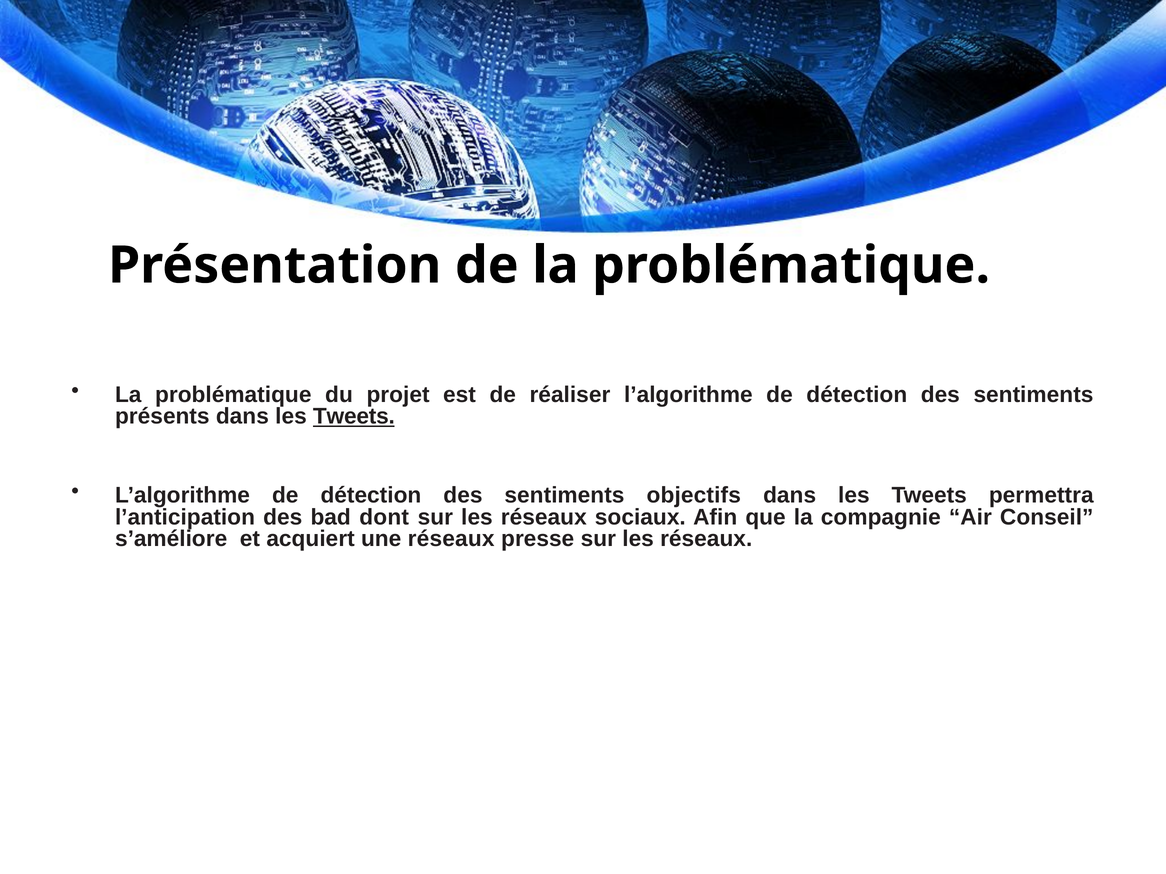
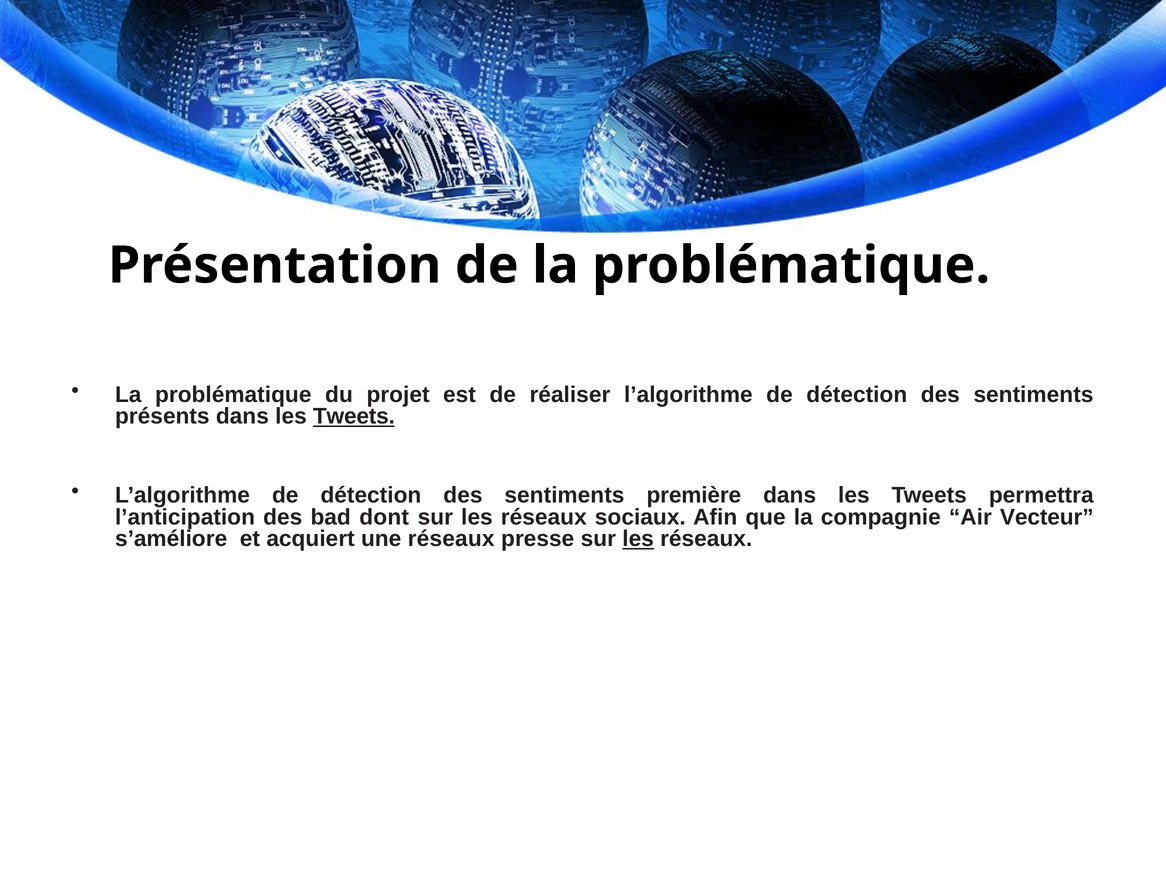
objectifs: objectifs -> première (694, 496)
Conseil: Conseil -> Vecteur (1047, 517)
les underline: none -> present (638, 539)
